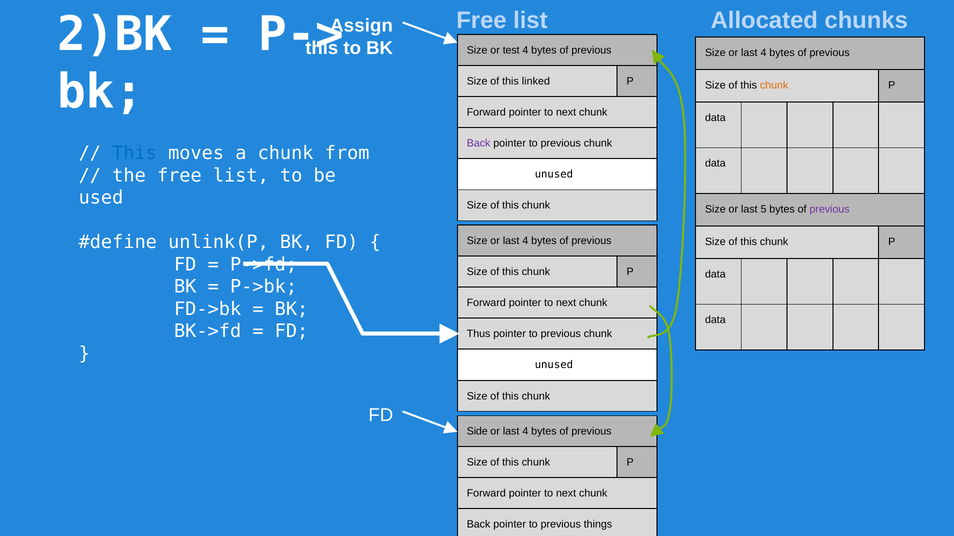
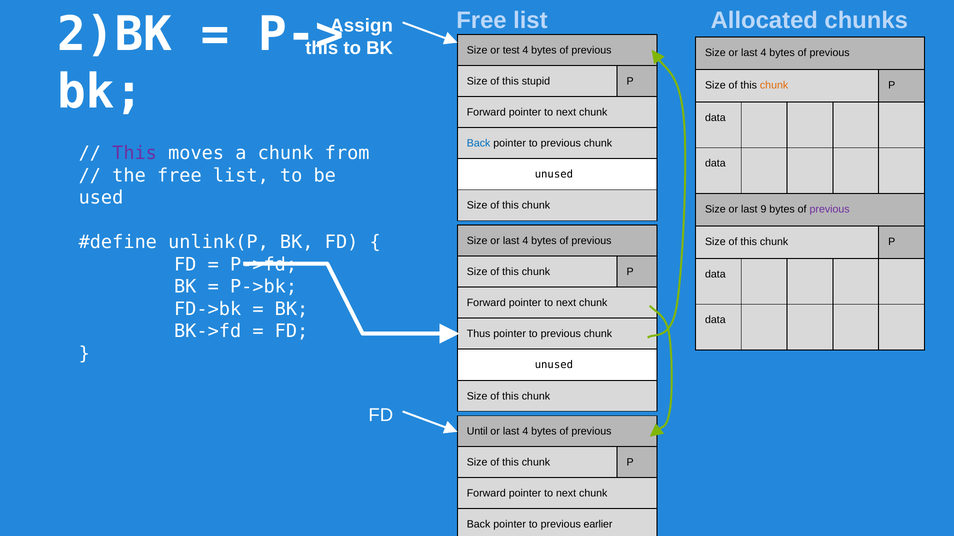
linked: linked -> stupid (536, 81)
Back colour: purple -> blue (479, 143)
This colour: blue -> purple (135, 154)
5: 5 -> 9 (763, 209)
Side: Side -> Until (477, 432)
things: things -> earlier (598, 525)
